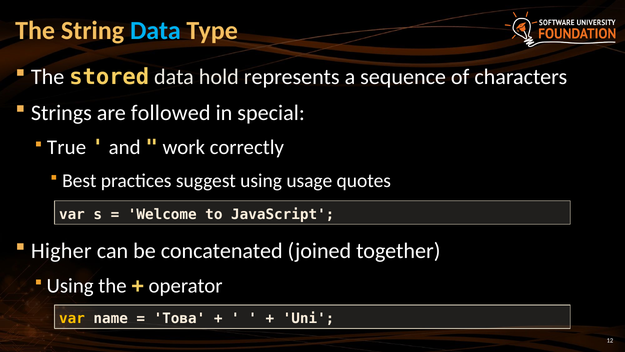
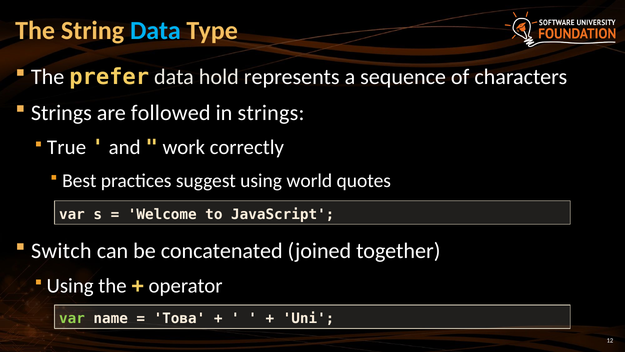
stored: stored -> prefer (109, 77)
in special: special -> strings (271, 113)
usage: usage -> world (309, 181)
Higher: Higher -> Switch (61, 251)
var colour: yellow -> light green (72, 318)
